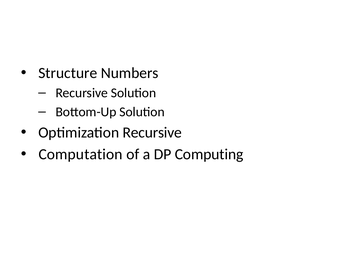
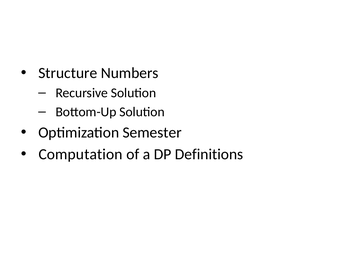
Optimization Recursive: Recursive -> Semester (152, 133)
Computing: Computing -> Definitions (209, 154)
